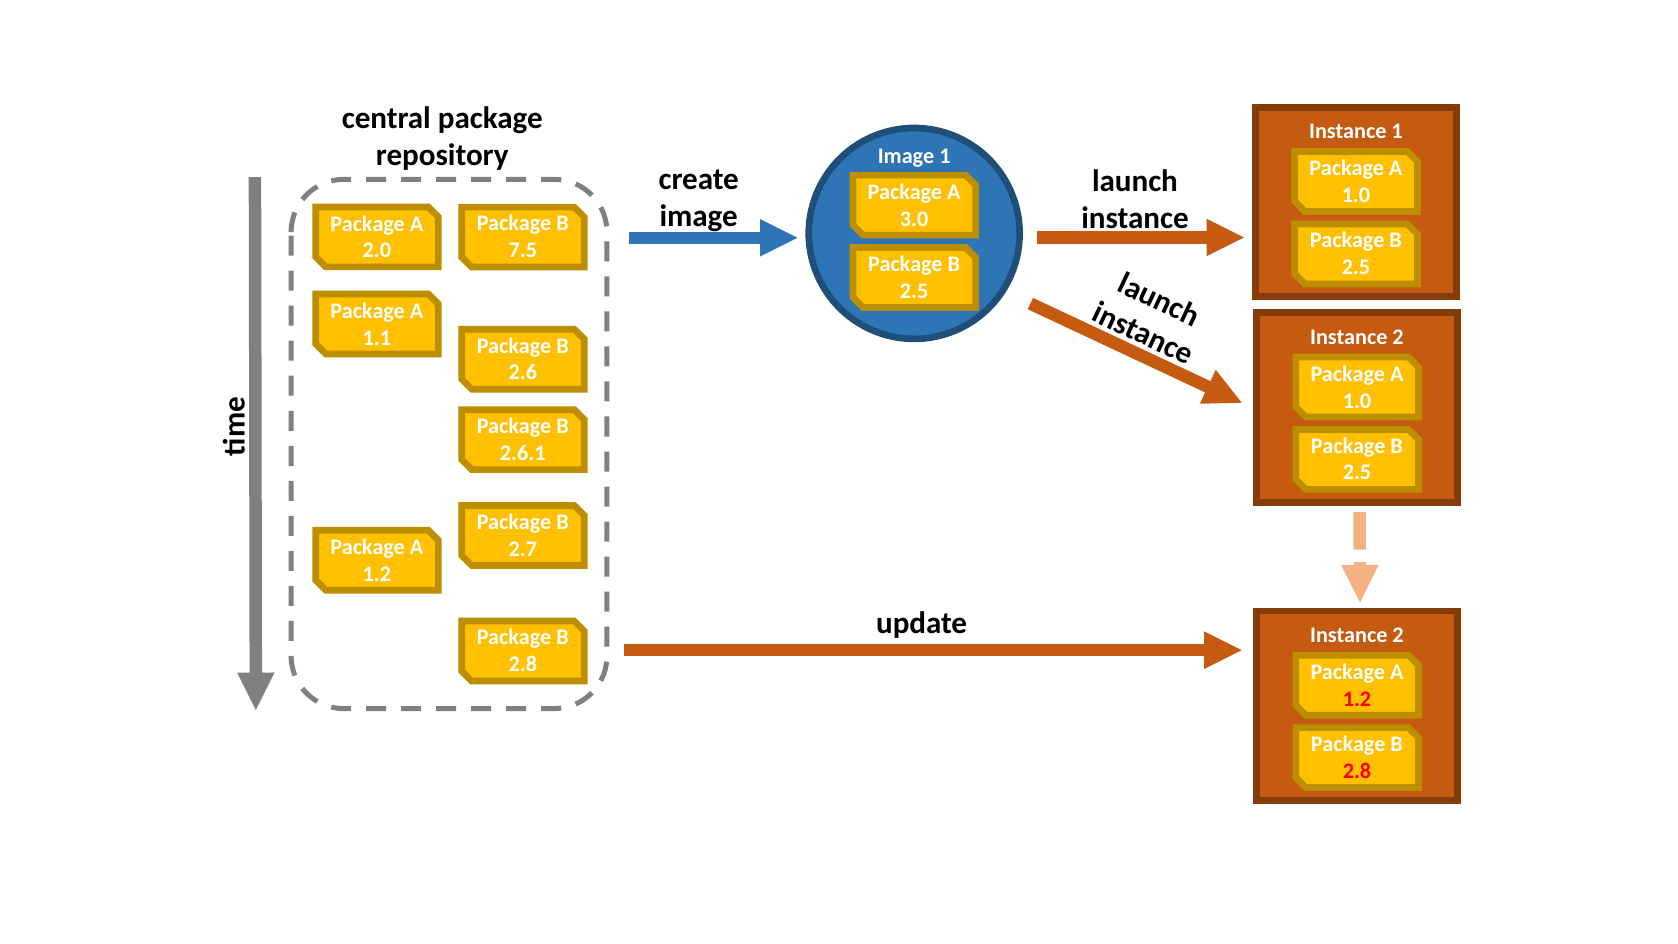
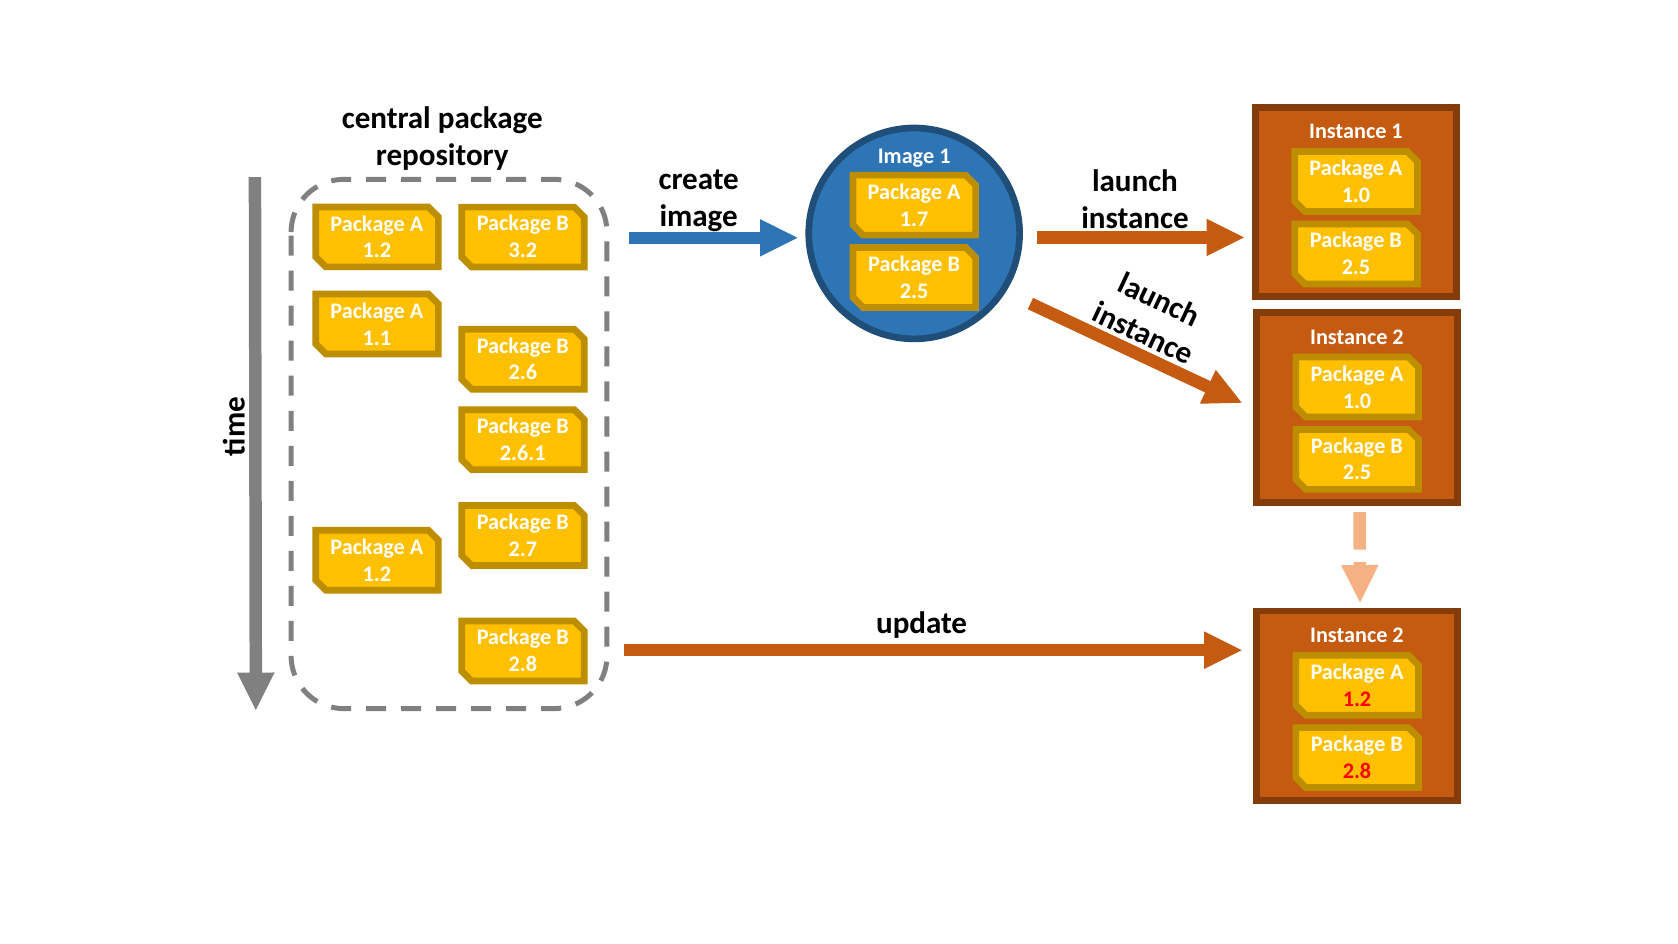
3.0: 3.0 -> 1.7 (914, 219)
7.5: 7.5 -> 3.2 (523, 250)
2.0: 2.0 -> 1.2 (377, 251)
